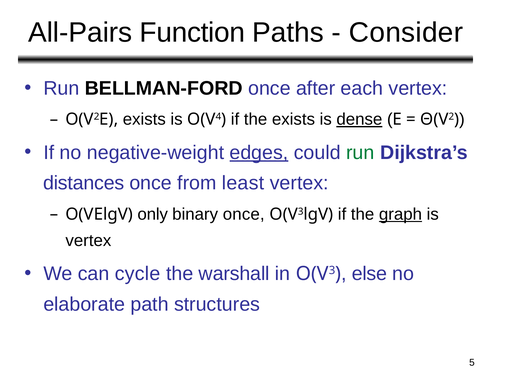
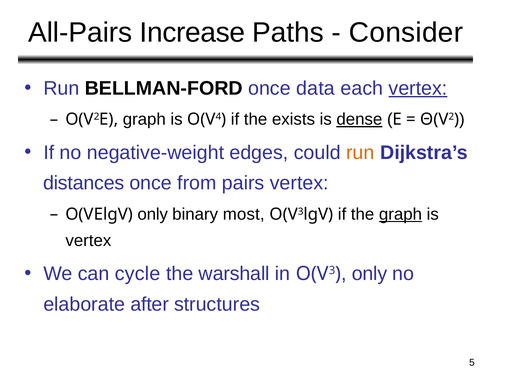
Function: Function -> Increase (192, 33)
after: after -> data (316, 88)
vertex underline: none -> present (418, 88)
O(V2E exists: exists -> graph (144, 119)
edges underline: present -> none (259, 152)
run colour: green -> orange (360, 152)
least: least -> pairs (243, 183)
binary once: once -> most (244, 214)
else: else -> only (369, 273)
path: path -> after (150, 304)
